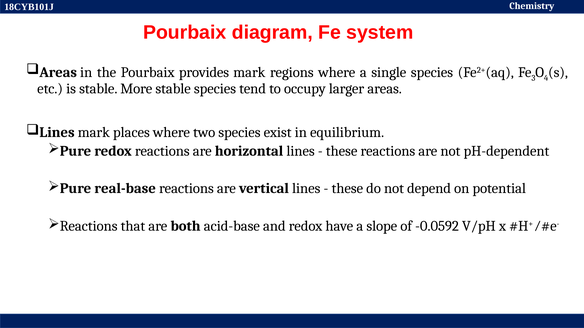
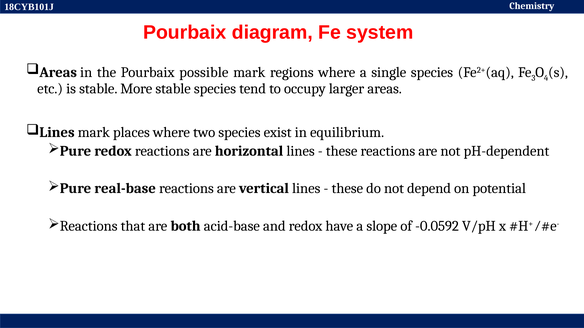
provides: provides -> possible (204, 72)
